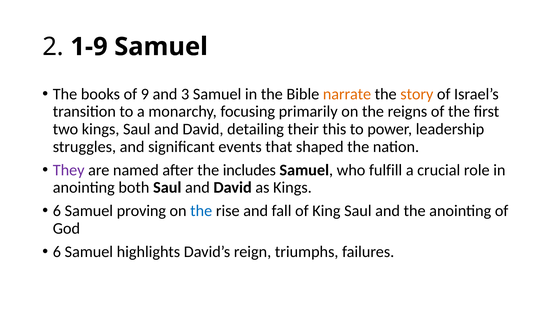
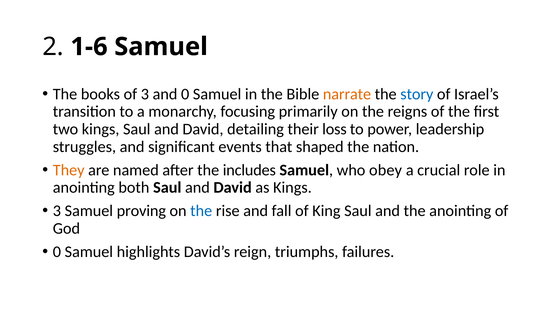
1-9: 1-9 -> 1-6 (89, 47)
of 9: 9 -> 3 (145, 94)
and 3: 3 -> 0 (185, 94)
story colour: orange -> blue (417, 94)
this: this -> loss (334, 129)
They colour: purple -> orange (69, 170)
fulfill: fulfill -> obey (386, 170)
6: 6 -> 3 (57, 211)
6: 6 -> 0 (57, 252)
